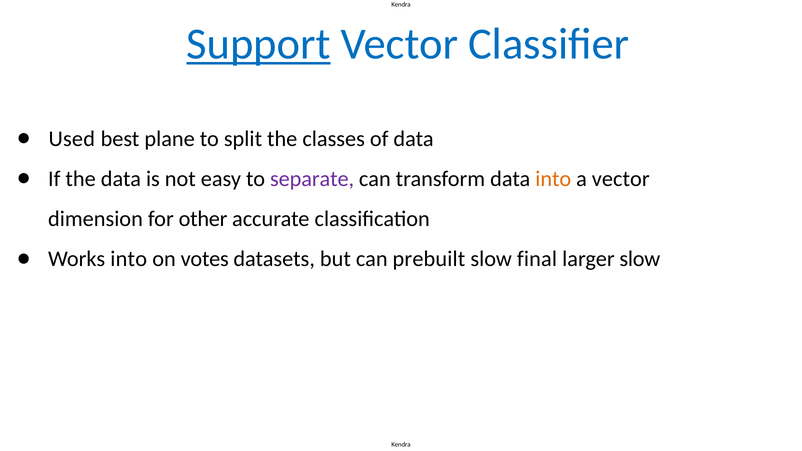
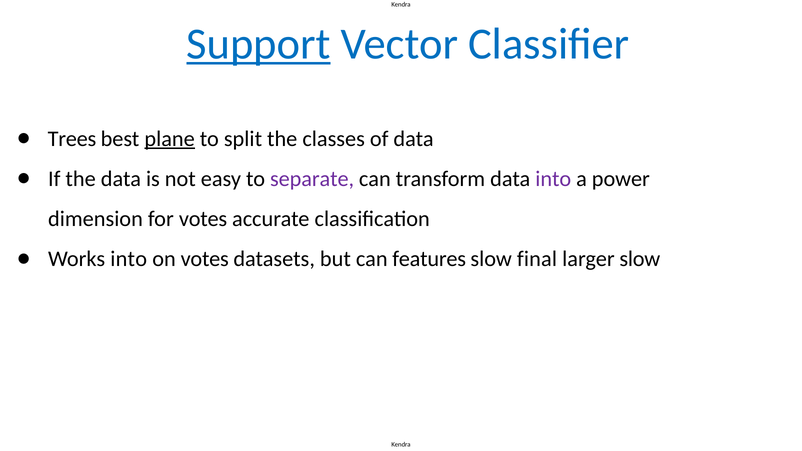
Used: Used -> Trees (72, 139)
plane underline: none -> present (170, 139)
into colour: orange -> purple (553, 179)
a vector: vector -> power (621, 179)
for other: other -> votes (203, 219)
prebuilt: prebuilt -> features (429, 259)
